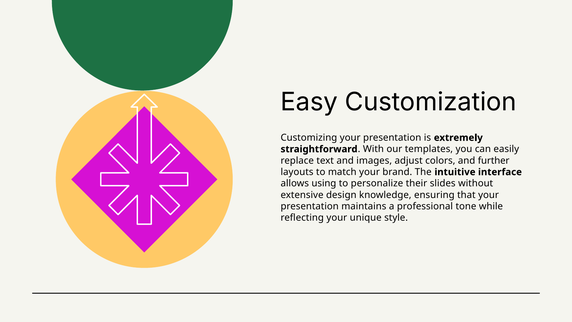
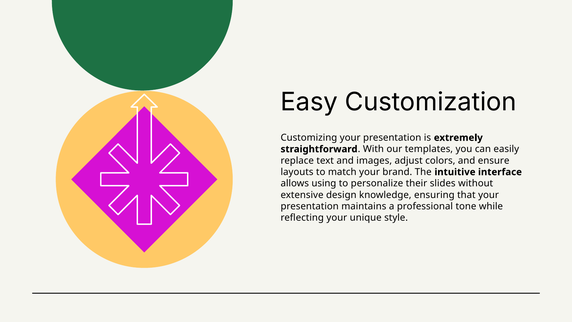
further: further -> ensure (494, 160)
